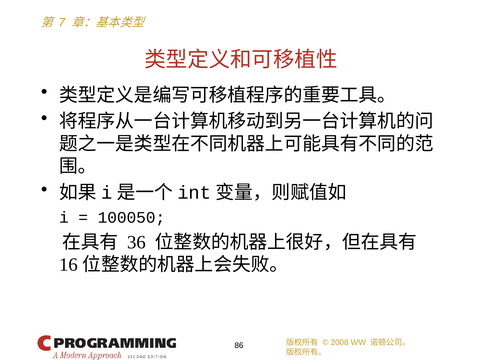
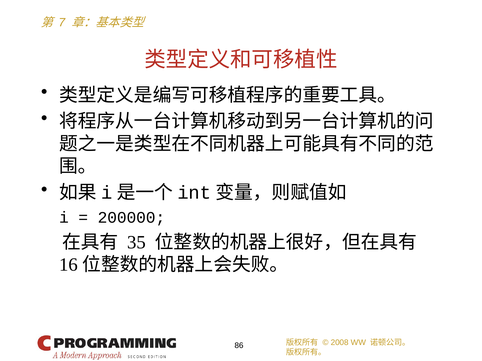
100050: 100050 -> 200000 (131, 218)
36: 36 -> 35 (136, 243)
